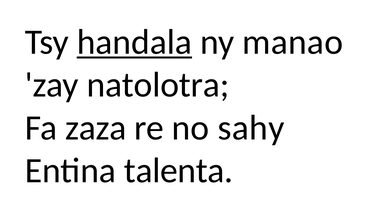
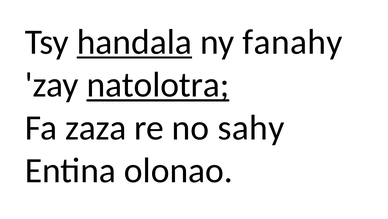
manao: manao -> fanahy (293, 42)
natolotra underline: none -> present (158, 85)
talenta: talenta -> olonao (178, 170)
